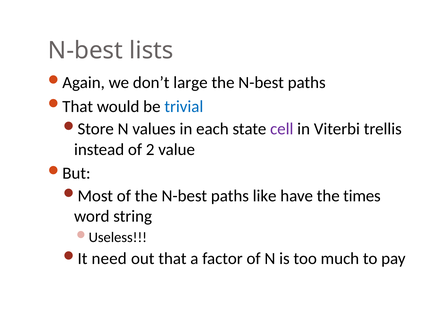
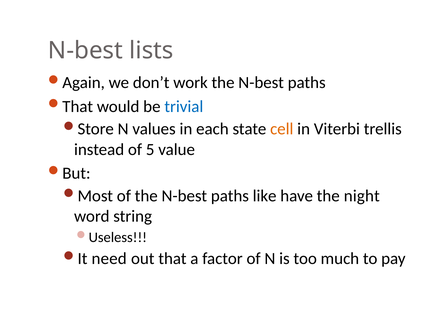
large: large -> work (191, 83)
cell colour: purple -> orange (282, 129)
2: 2 -> 5 (150, 149)
times: times -> night (362, 196)
